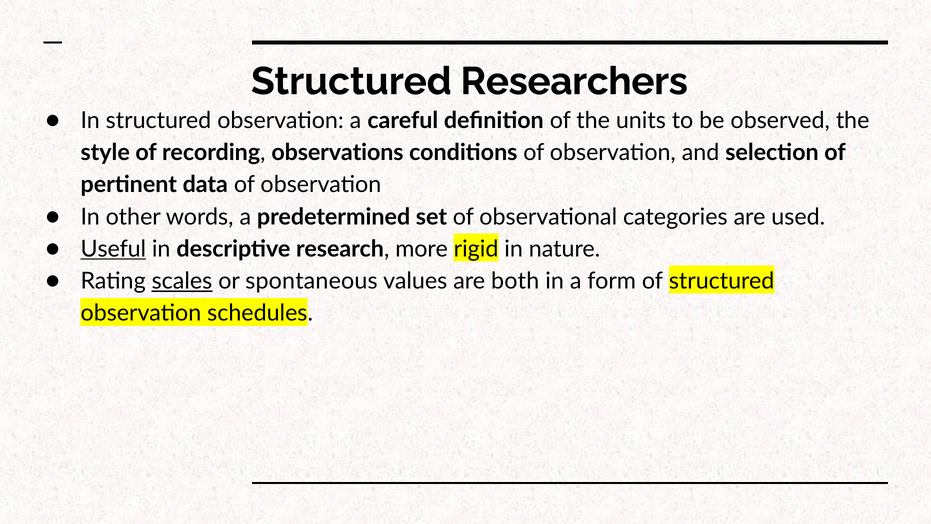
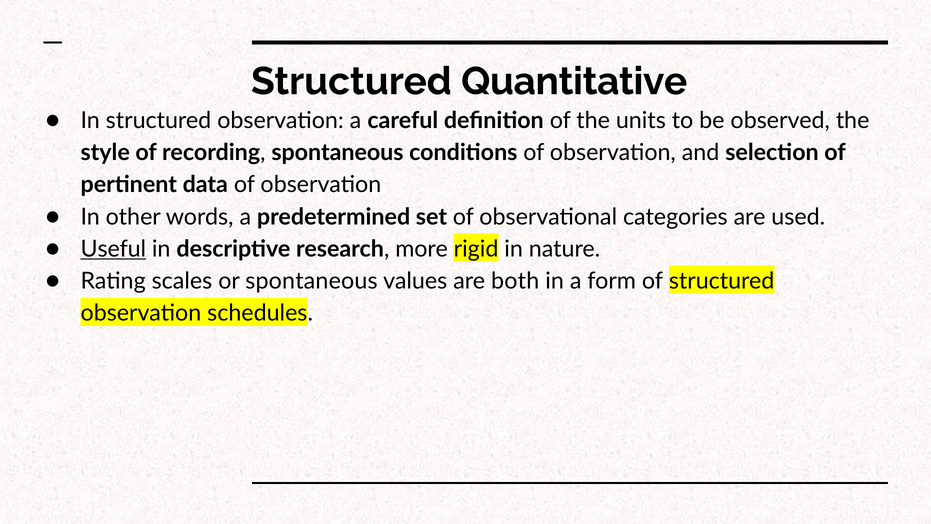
Researchers: Researchers -> Quantitative (574, 81)
recording observations: observations -> spontaneous (337, 152)
scales underline: present -> none (182, 281)
